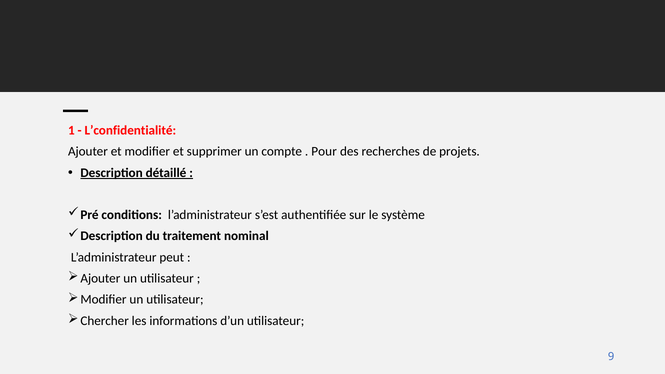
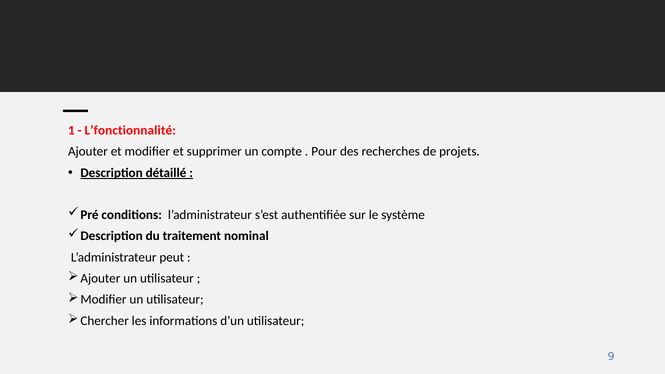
L’confidentialité: L’confidentialité -> L’fonctionnalité (130, 130)
